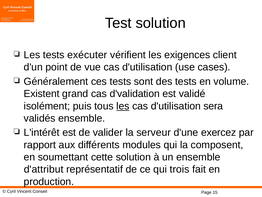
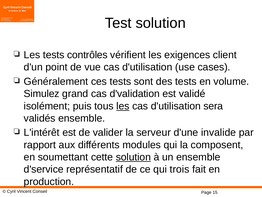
exécuter: exécuter -> contrôles (87, 55)
Existent: Existent -> Simulez (42, 94)
exercez: exercez -> invalide (219, 132)
solution underline: none -> present (133, 157)
d'attribut: d'attribut -> d'service (44, 169)
